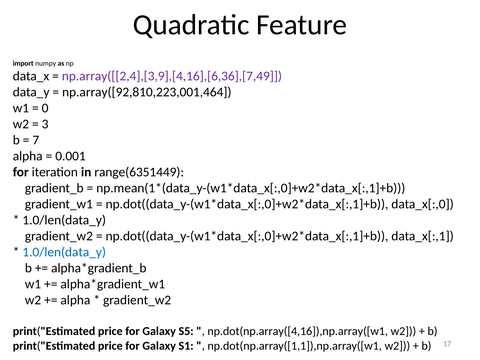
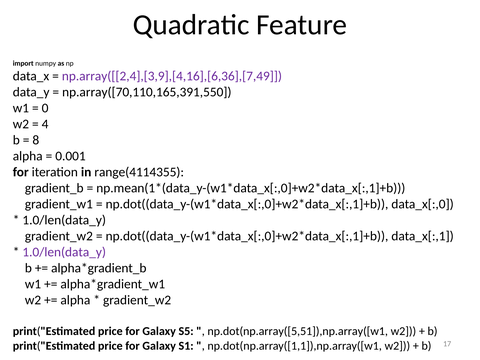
np.array([92,810,223,001,464: np.array([92,810,223,001,464 -> np.array([70,110,165,391,550 (147, 92)
3: 3 -> 4 (45, 124)
7: 7 -> 8 (36, 140)
range(6351449: range(6351449 -> range(4114355 (139, 172)
1.0/len(data_y colour: blue -> purple (64, 252)
np.dot(np.array([4,16]),np.array([w1: np.dot(np.array([4,16]),np.array([w1 -> np.dot(np.array([5,51]),np.array([w1 (298, 331)
